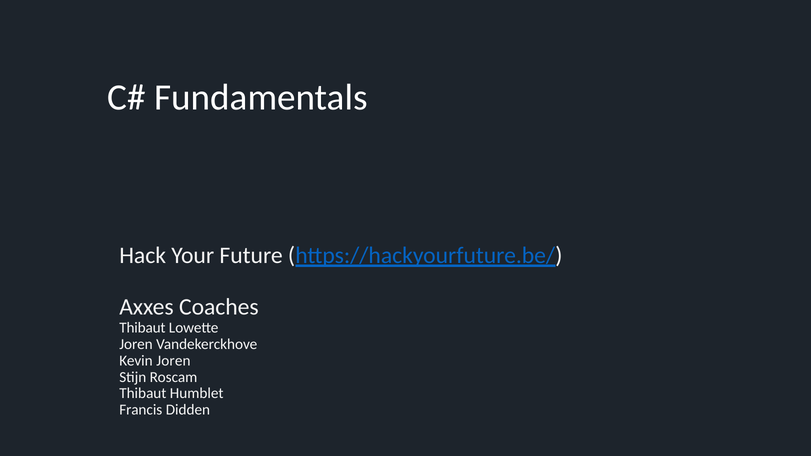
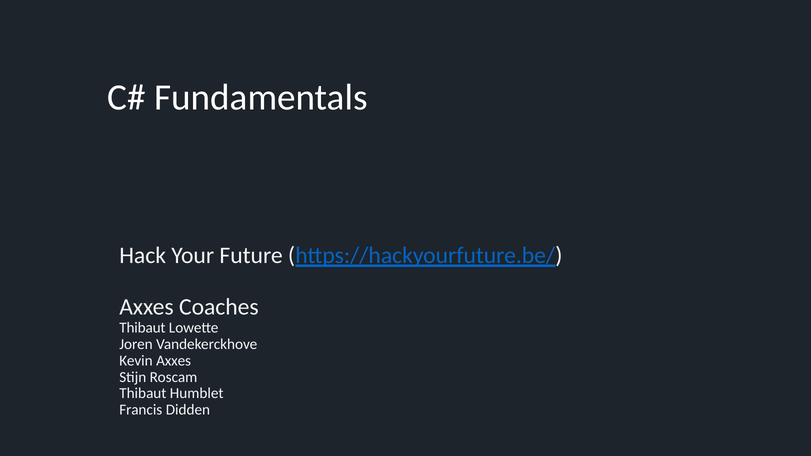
Kevin Joren: Joren -> Axxes (174, 361)
